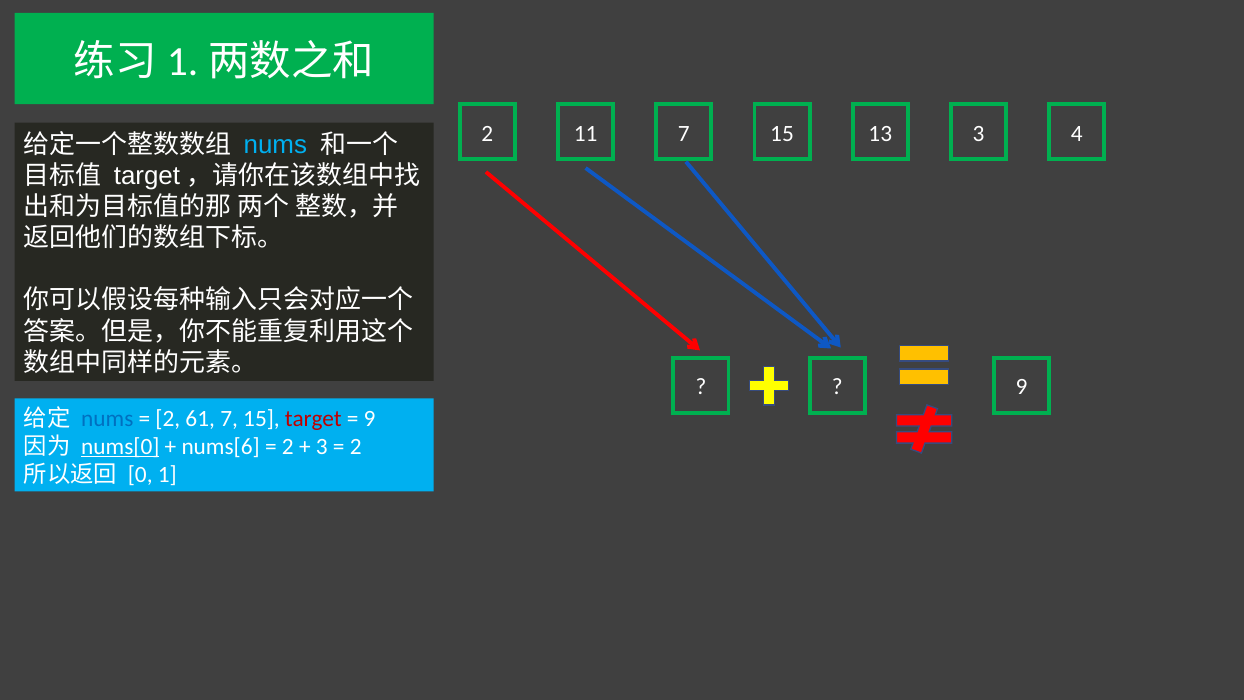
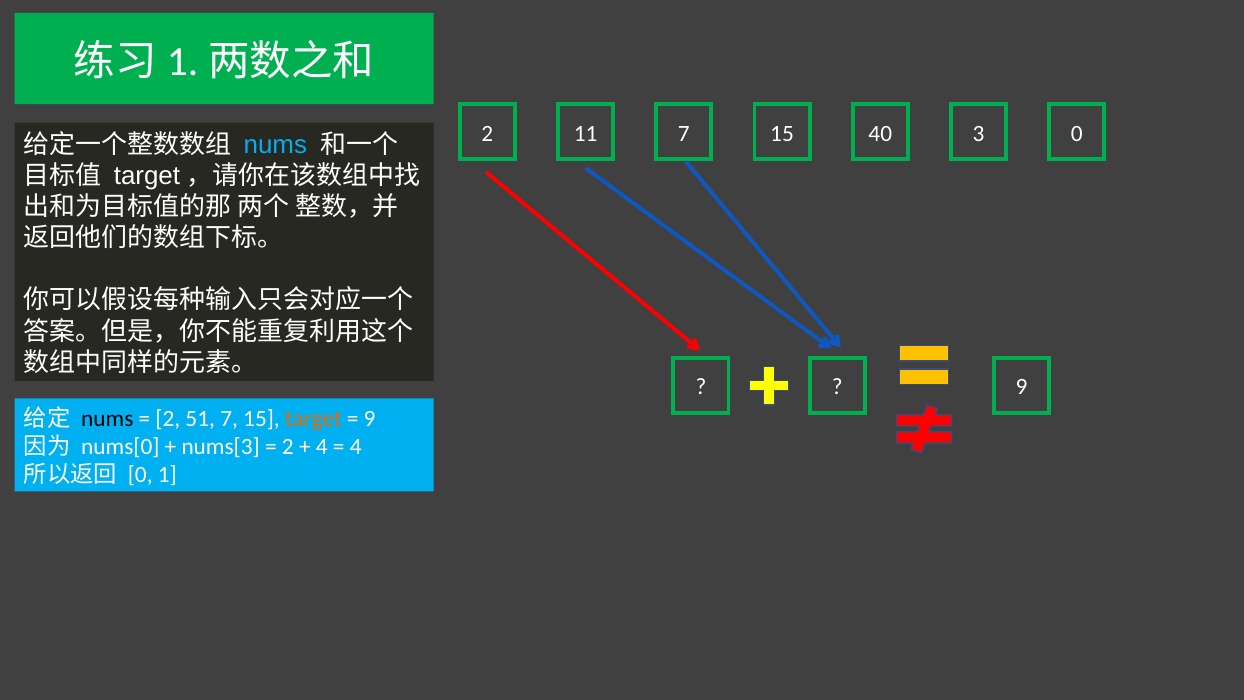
13: 13 -> 40 (880, 133)
3 4: 4 -> 0 (1077, 133)
nums colour: blue -> black (107, 418)
61: 61 -> 51 (200, 418)
target colour: red -> orange (313, 418)
nums[0 underline: present -> none (120, 446)
nums[6: nums[6 -> nums[3 (221, 446)
3: 3 -> 4 (322, 446)
2: 2 -> 4 (356, 446)
